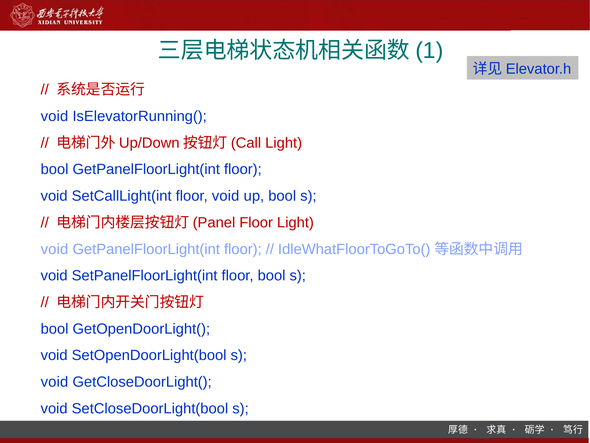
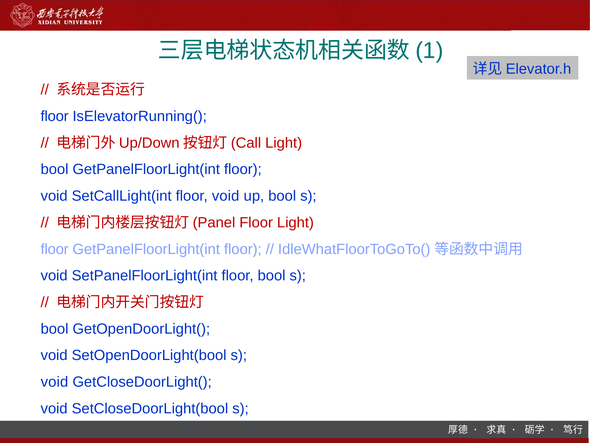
void: void -> floor (55, 116)
void: void -> floor (55, 249)
